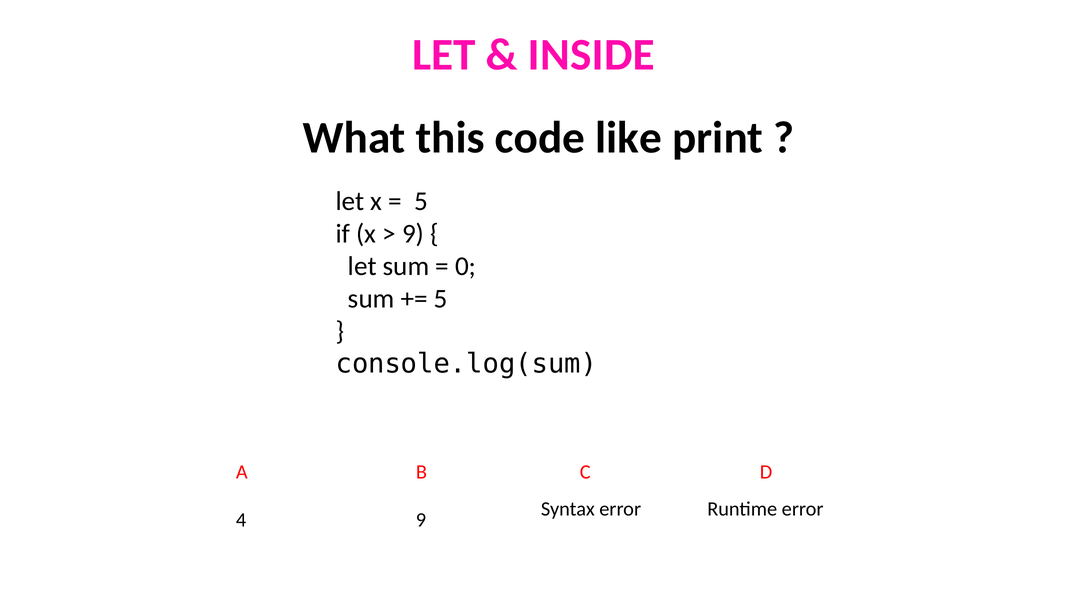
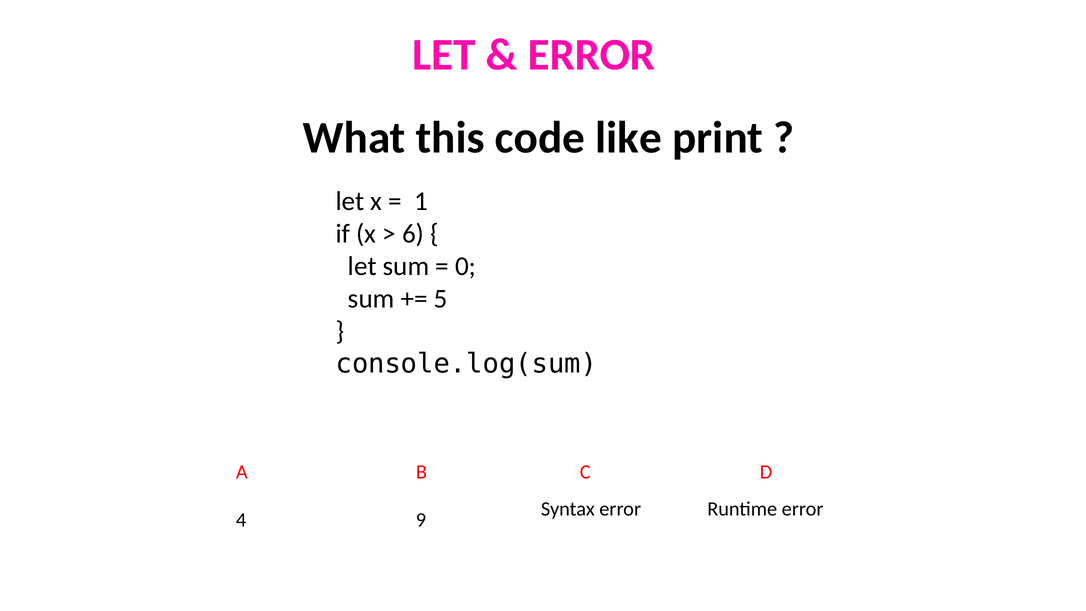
INSIDE: INSIDE -> ERROR (592, 55)
5: 5 -> 1 (421, 201)
9: 9 -> 6 (413, 234)
